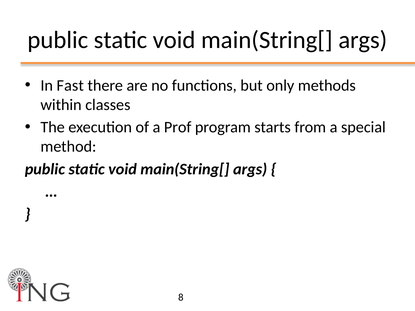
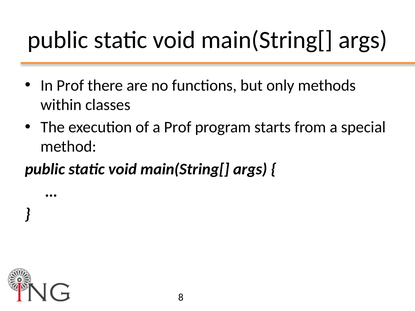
In Fast: Fast -> Prof (70, 85)
